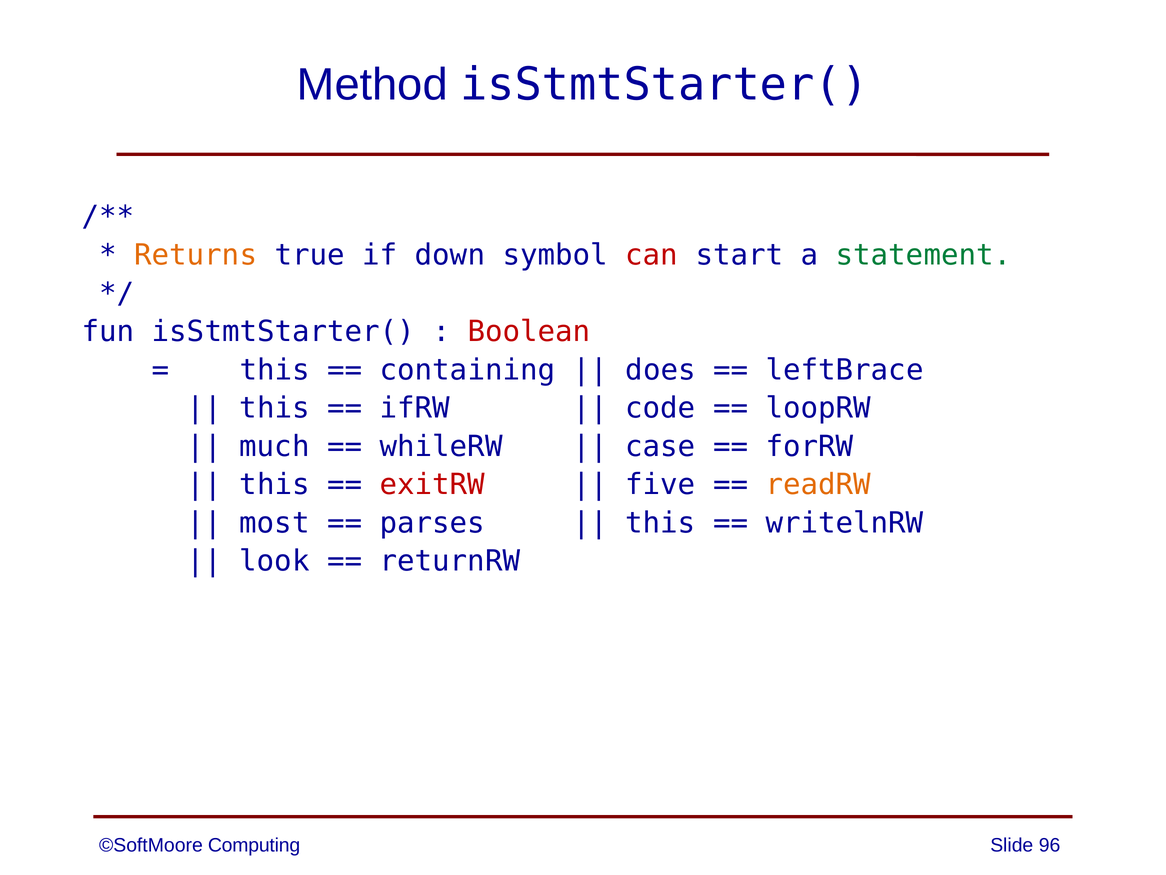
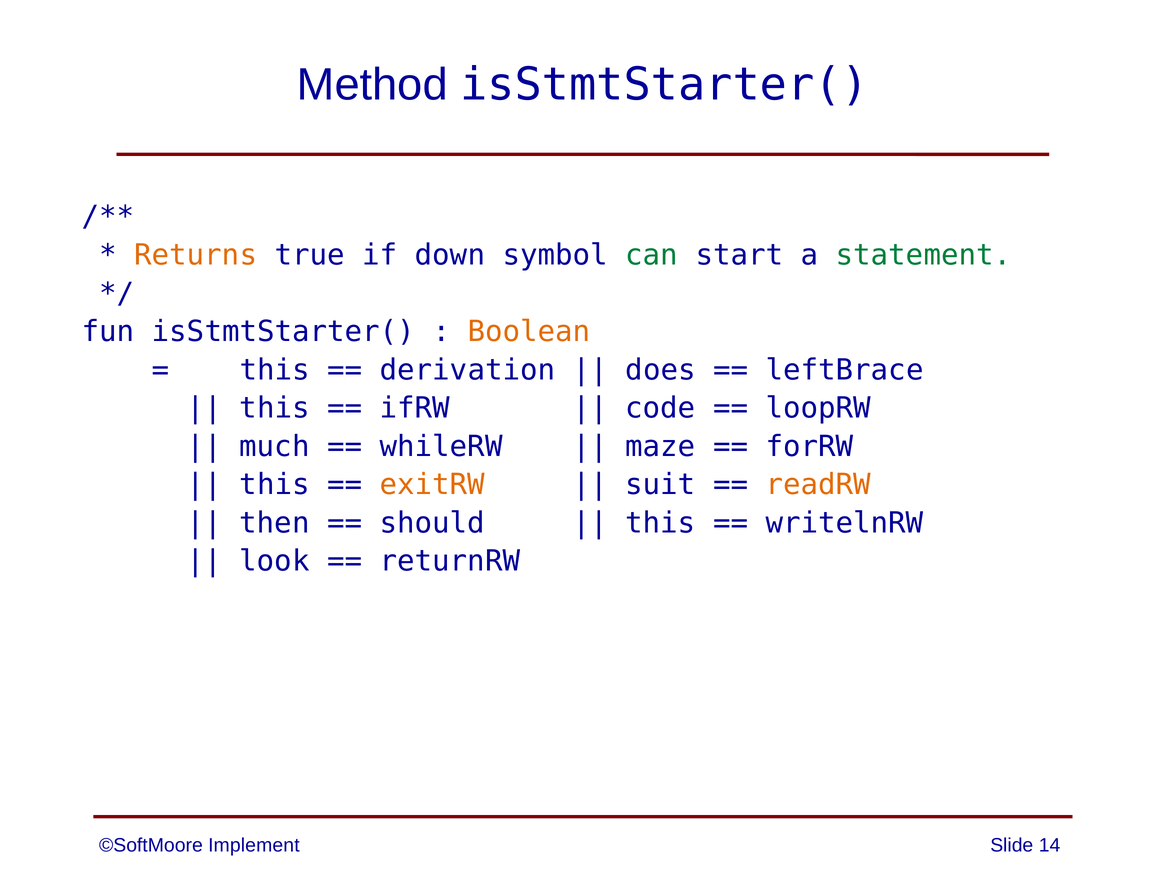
can colour: red -> green (652, 255)
Boolean colour: red -> orange (529, 331)
containing: containing -> derivation (468, 370)
case: case -> maze (660, 446)
exitRW colour: red -> orange (432, 484)
five: five -> suit (660, 484)
most: most -> then (274, 523)
parses: parses -> should (432, 523)
Computing: Computing -> Implement (254, 845)
96: 96 -> 14 (1050, 845)
